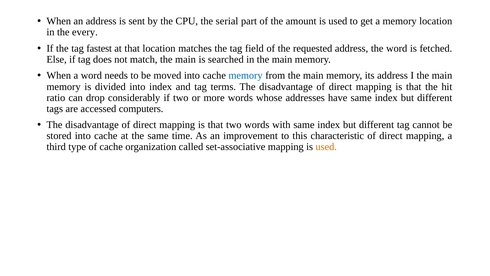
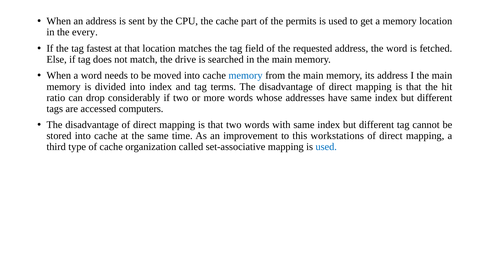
the serial: serial -> cache (227, 21)
amount: amount -> permits (301, 21)
match the main: main -> drive (186, 59)
characteristic: characteristic -> workstations (337, 136)
used colour: orange -> blue (326, 147)
